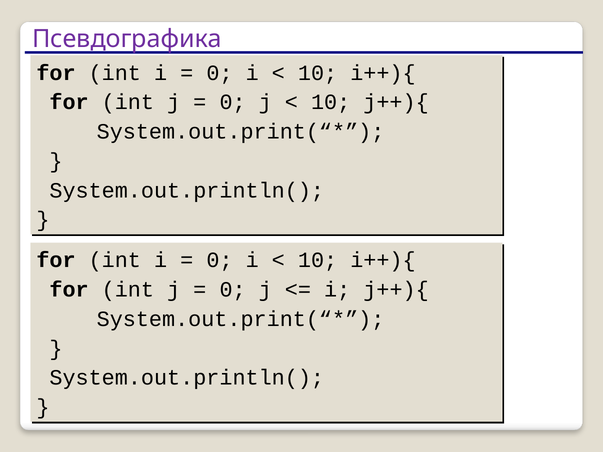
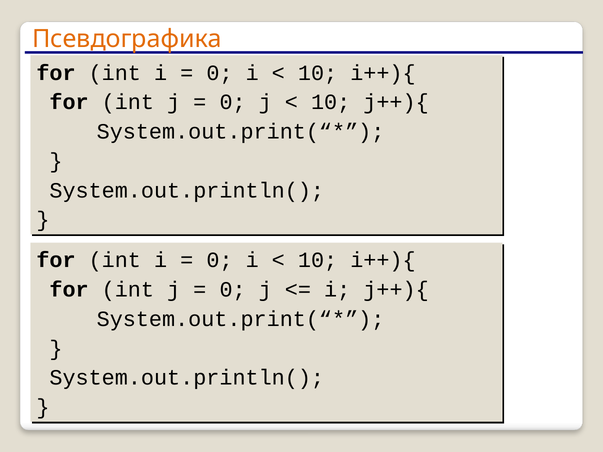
Псевдографика colour: purple -> orange (127, 39)
